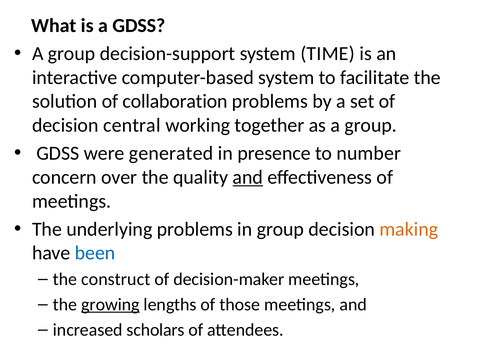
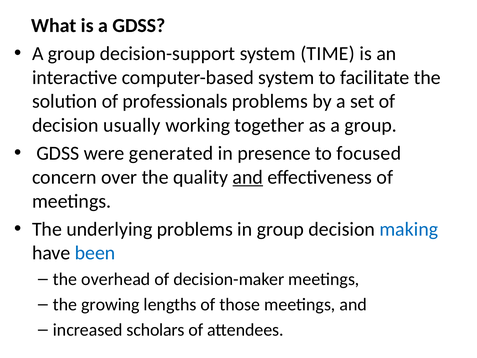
collaboration: collaboration -> professionals (175, 101)
central: central -> usually (132, 125)
number: number -> focused (369, 153)
making colour: orange -> blue (409, 229)
construct: construct -> overhead (116, 279)
growing underline: present -> none (110, 304)
